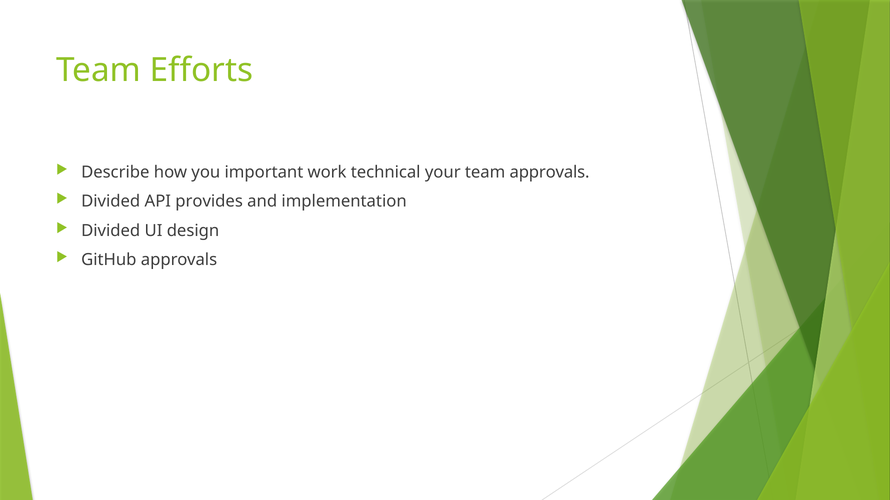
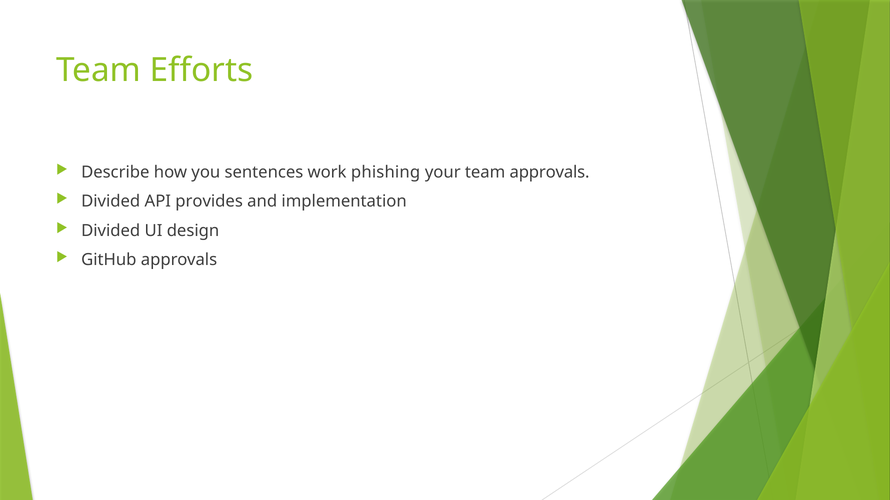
important: important -> sentences (264, 172)
technical: technical -> phishing (386, 172)
